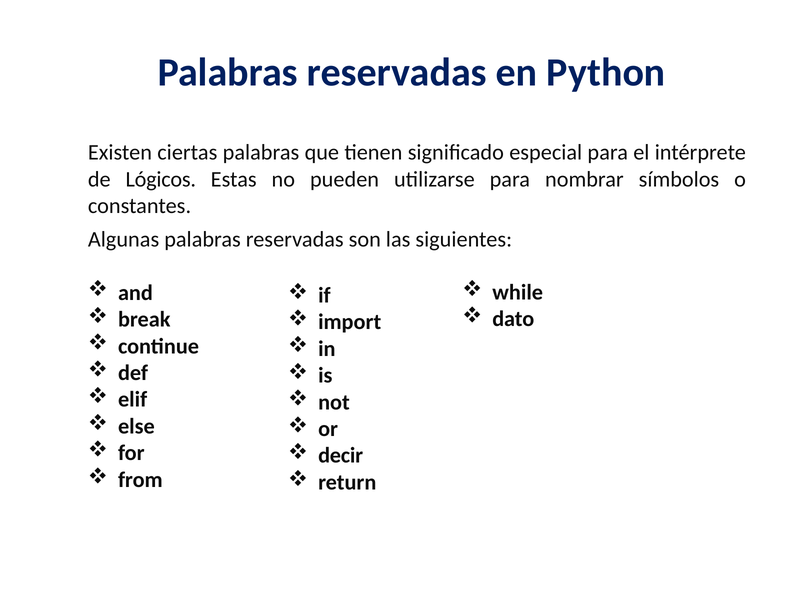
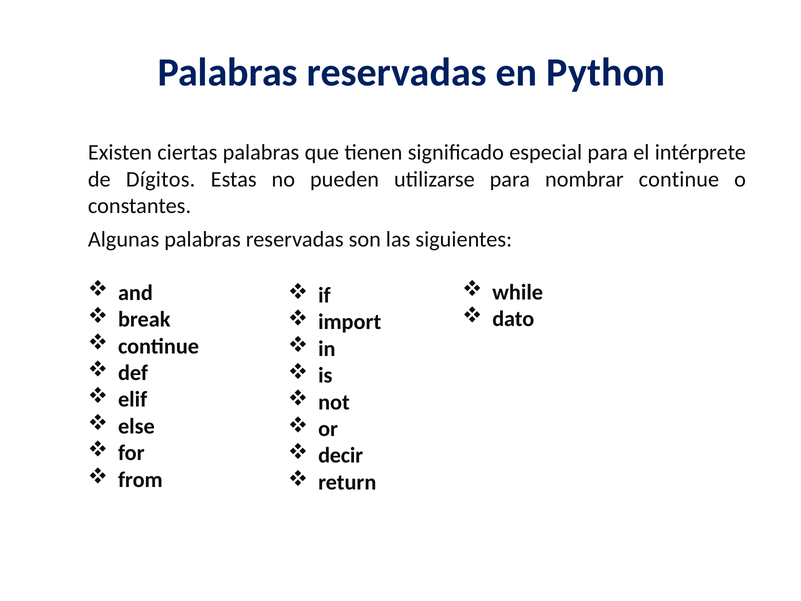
Lógicos: Lógicos -> Dígitos (161, 179)
nombrar símbolos: símbolos -> continue (679, 179)
